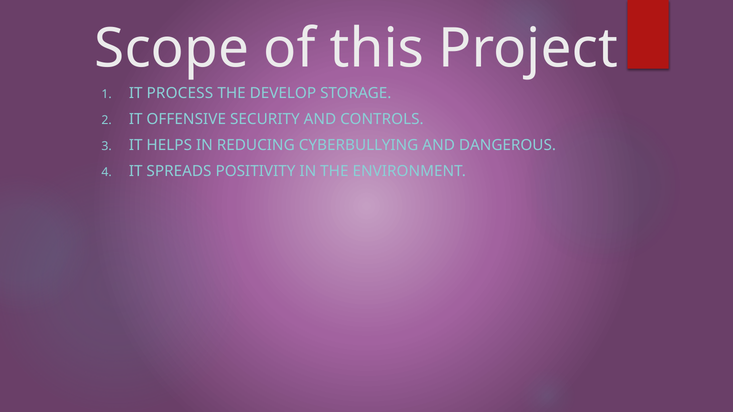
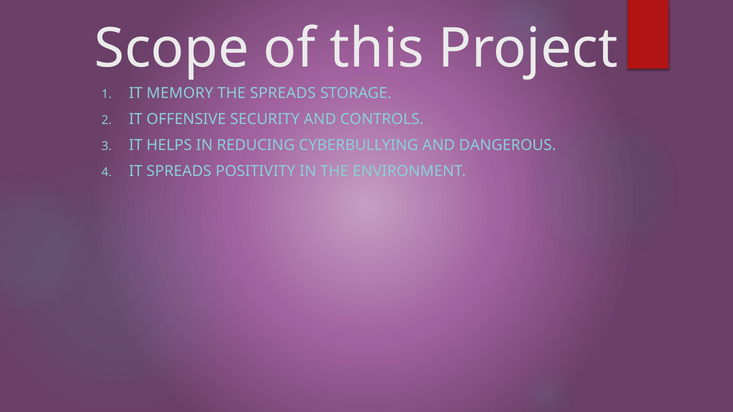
PROCESS: PROCESS -> MEMORY (180, 93)
THE DEVELOP: DEVELOP -> SPREADS (283, 93)
